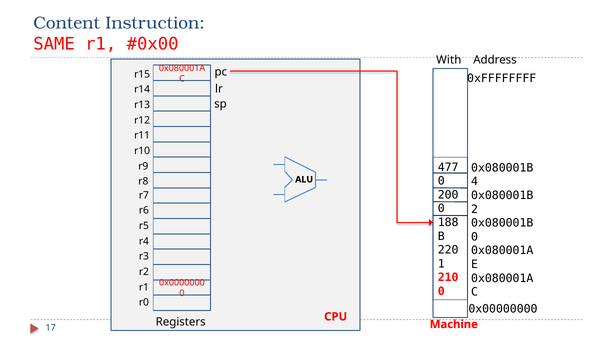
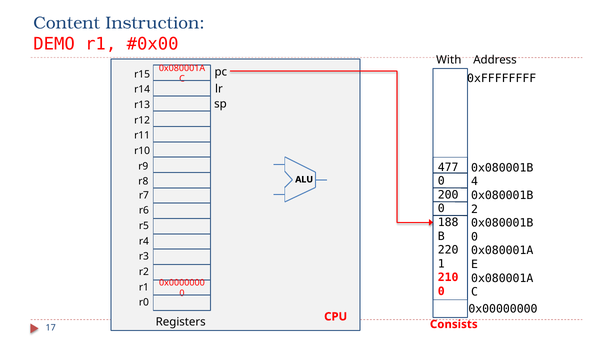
SAME: SAME -> DEMO (54, 44)
Machine: Machine -> Consists (454, 324)
